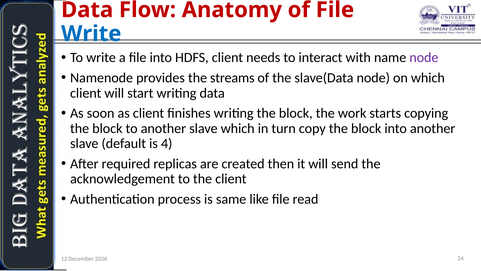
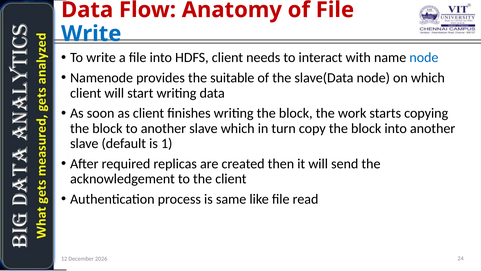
node colour: purple -> blue (424, 58)
streams: streams -> suitable (232, 78)
4: 4 -> 1 (167, 143)
